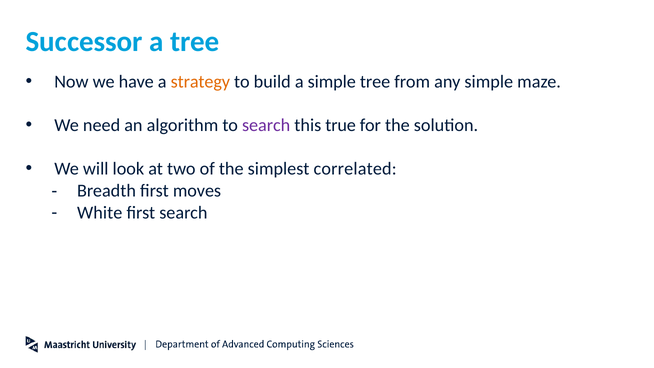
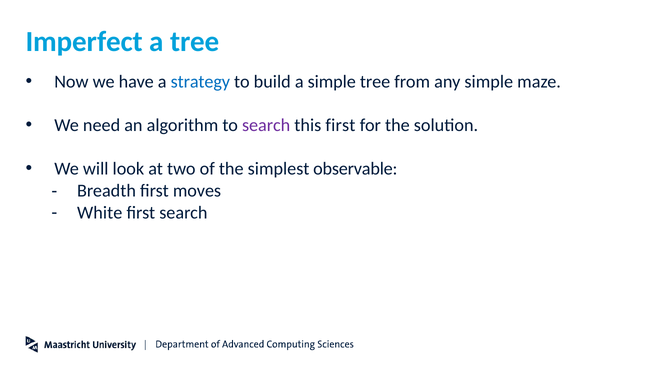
Successor: Successor -> Imperfect (84, 42)
strategy colour: orange -> blue (200, 82)
this true: true -> first (340, 125)
correlated: correlated -> observable (355, 169)
